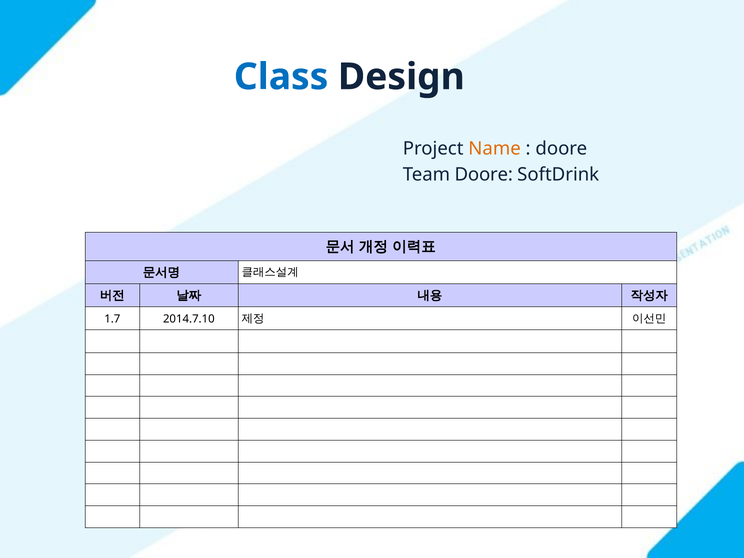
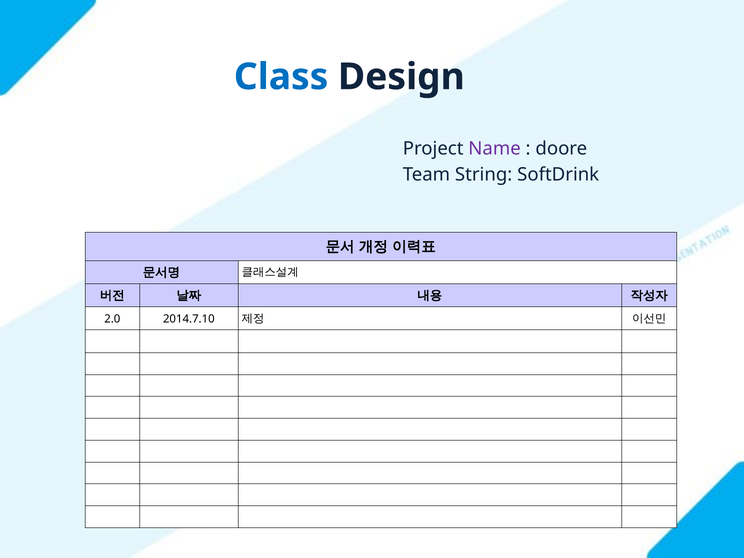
Name colour: orange -> purple (495, 149)
Team Doore: Doore -> String (484, 175)
1.7: 1.7 -> 2.0 (112, 319)
